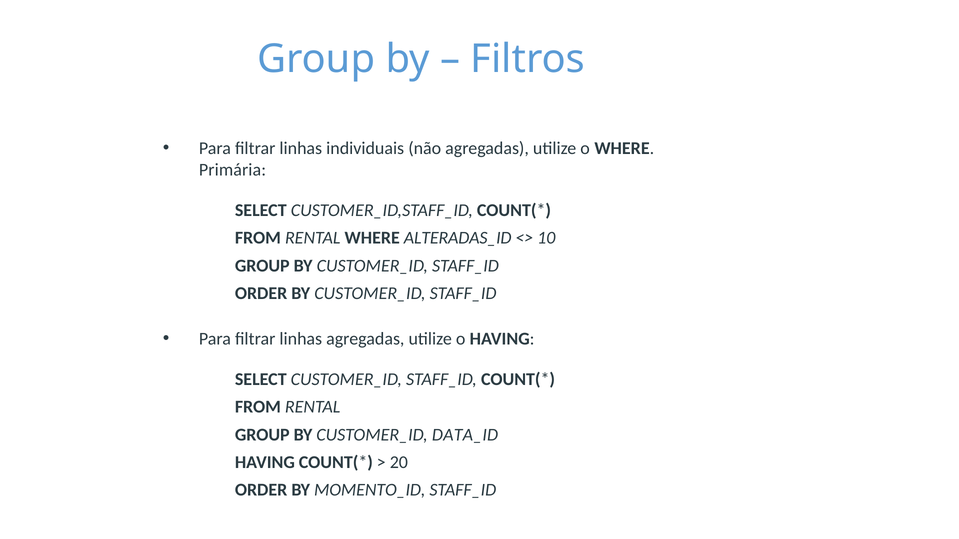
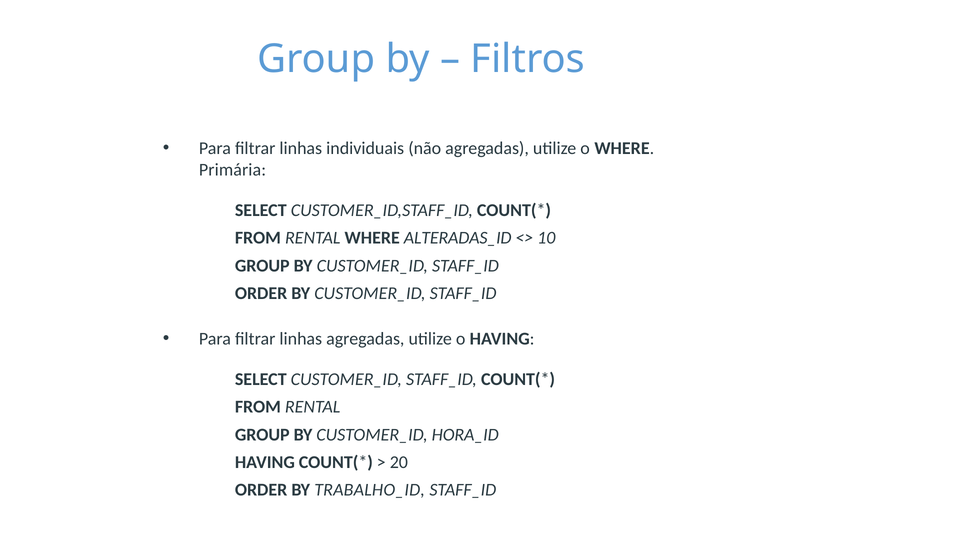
DATA_ID: DATA_ID -> HORA_ID (465, 435)
MOMENTO_ID: MOMENTO_ID -> TRABALHO_ID (370, 490)
